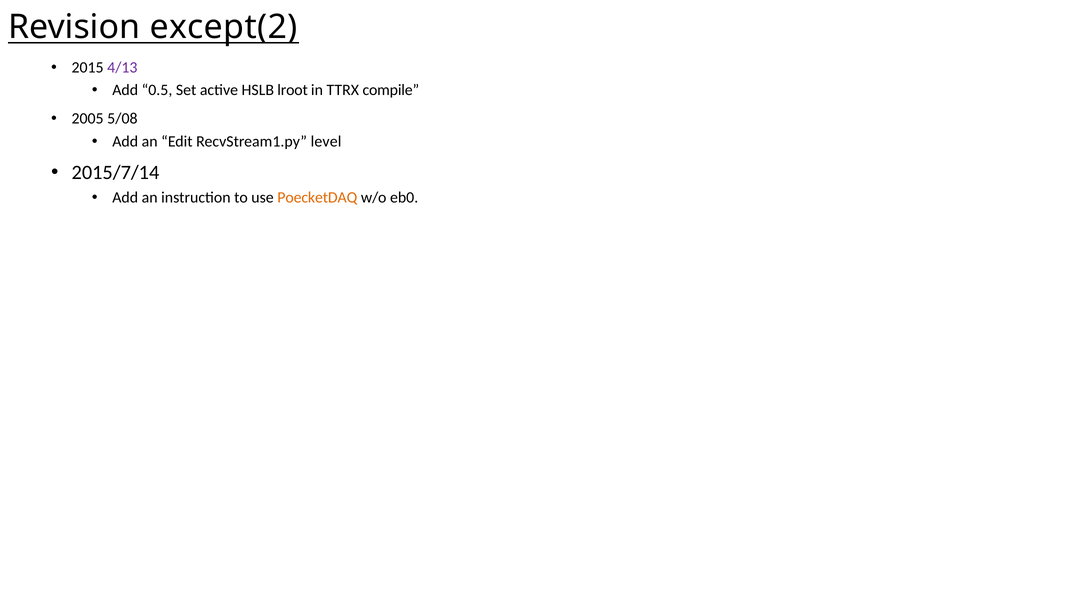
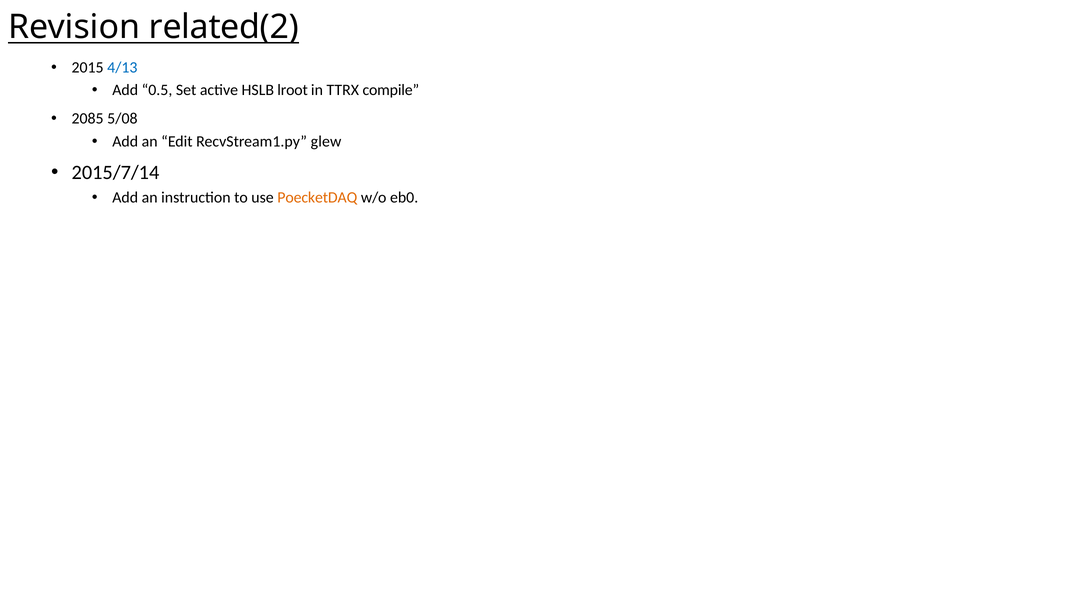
except(2: except(2 -> related(2 (224, 27)
4/13 colour: purple -> blue (122, 67)
2005: 2005 -> 2085 (88, 119)
level: level -> glew (326, 141)
